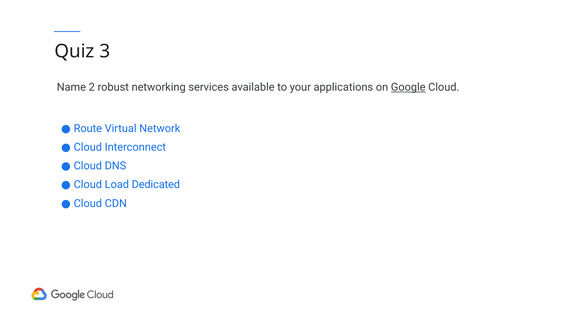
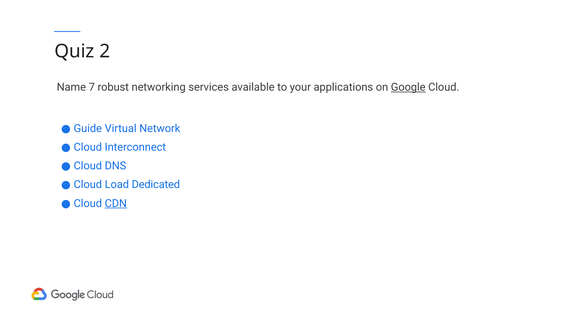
3: 3 -> 2 (105, 51)
2: 2 -> 7 (92, 87)
Route: Route -> Guide (88, 128)
CDN underline: none -> present (116, 203)
